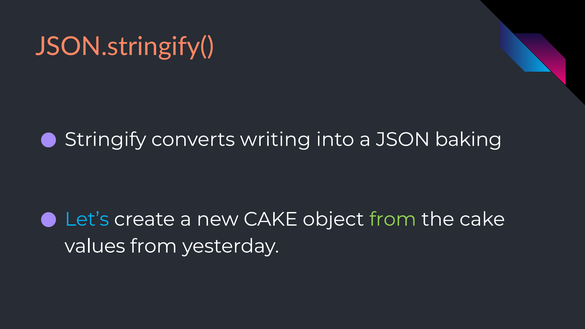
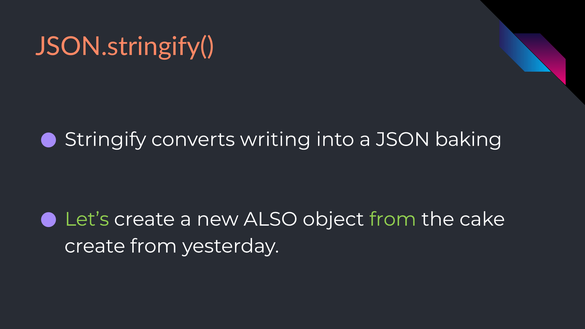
Let’s colour: light blue -> light green (87, 219)
new CAKE: CAKE -> ALSO (271, 219)
values: values -> create (95, 246)
